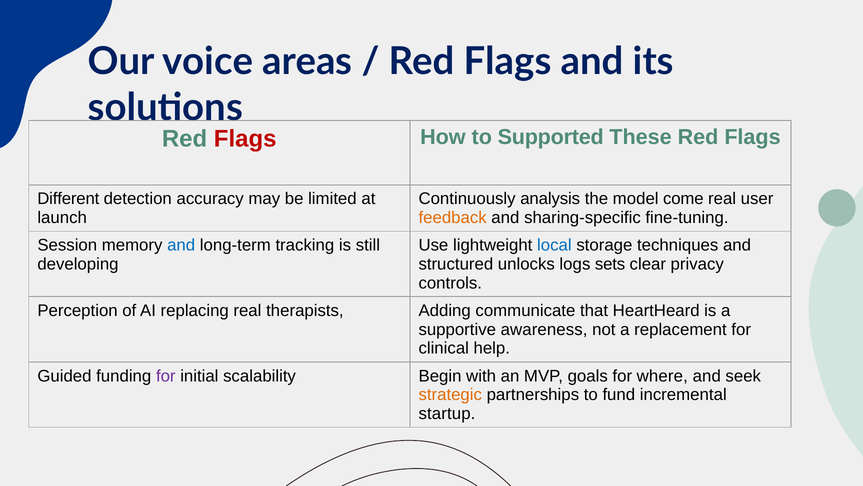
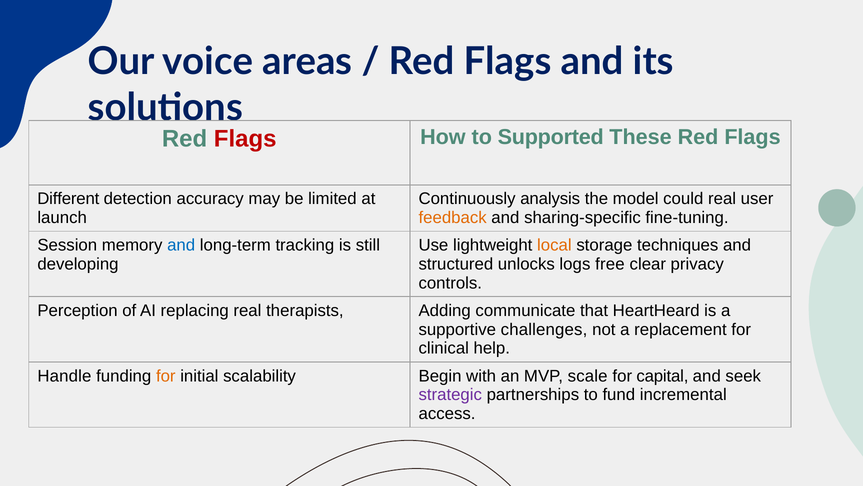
come: come -> could (683, 199)
local colour: blue -> orange (554, 245)
sets: sets -> free (610, 264)
awareness: awareness -> challenges (544, 329)
Guided: Guided -> Handle (64, 376)
for colour: purple -> orange (166, 376)
goals: goals -> scale (588, 376)
where: where -> capital (662, 376)
strategic colour: orange -> purple (450, 394)
startup: startup -> access (447, 413)
